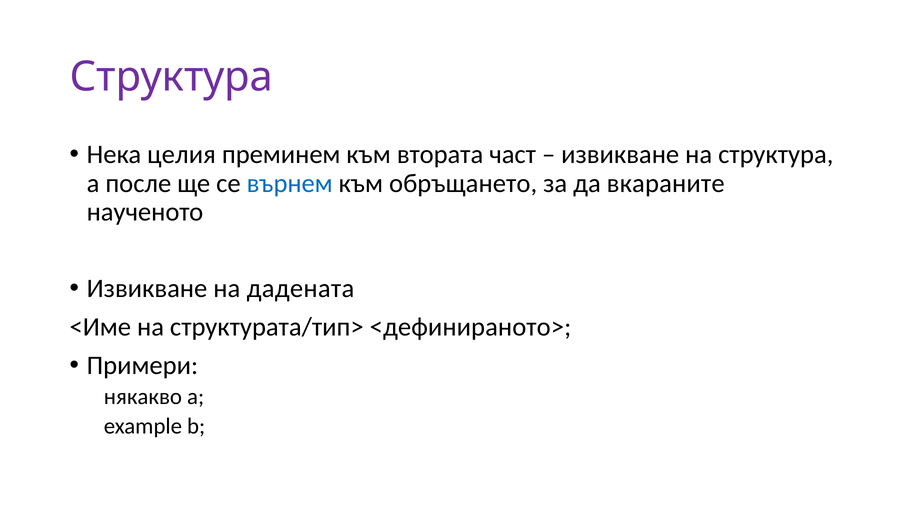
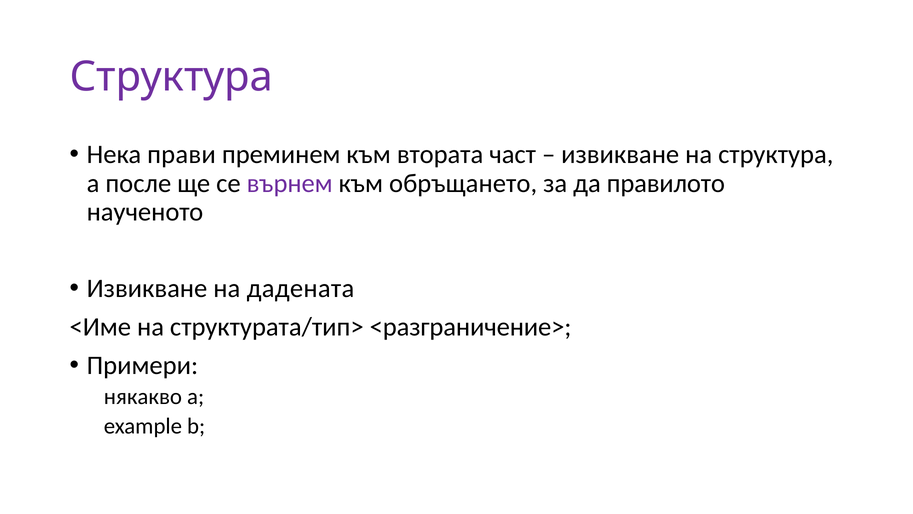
целия: целия -> прави (181, 154)
върнем colour: blue -> purple (290, 183)
вкараните: вкараните -> правилото (666, 183)
<дефинираното>: <дефинираното> -> <разграничение> (471, 327)
